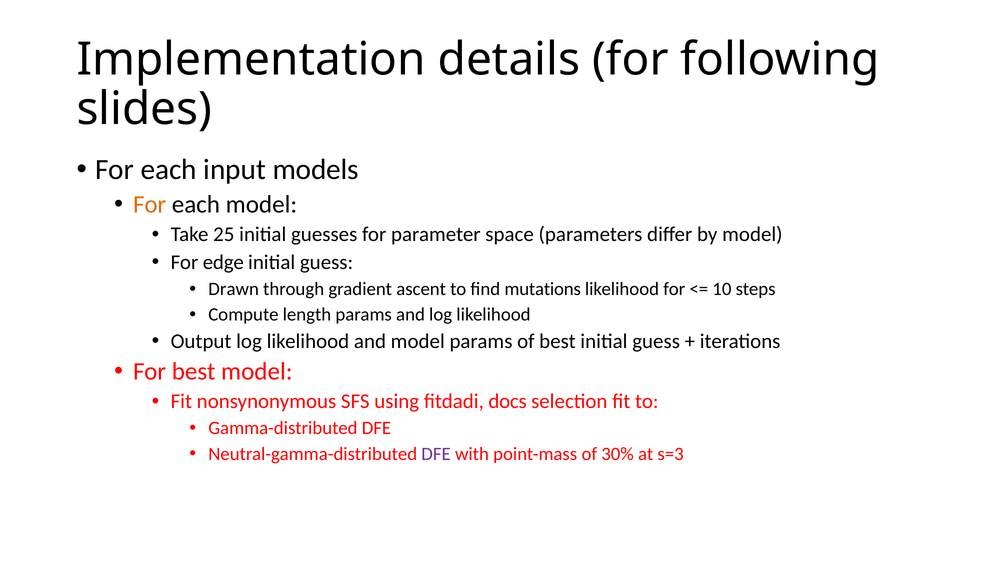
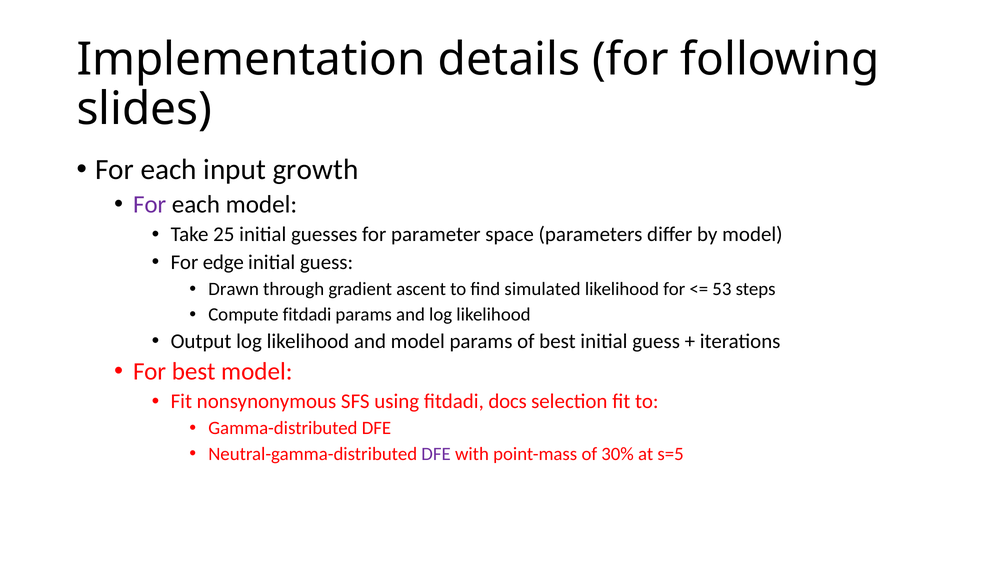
models: models -> growth (316, 170)
For colour: orange -> purple (150, 204)
mutations: mutations -> simulated (543, 289)
10: 10 -> 53 (722, 289)
Compute length: length -> fitdadi (307, 314)
s=3: s=3 -> s=5 (671, 454)
